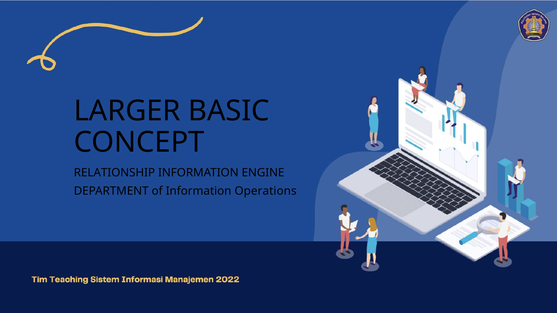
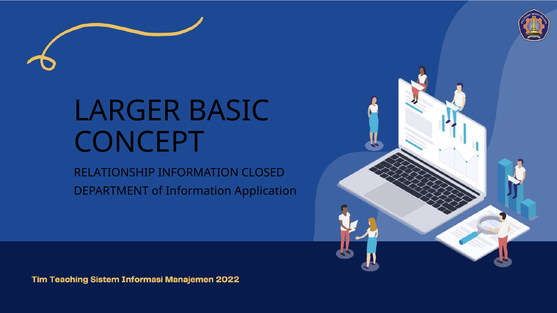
ENGINE: ENGINE -> CLOSED (263, 173)
Operations: Operations -> Application (266, 191)
